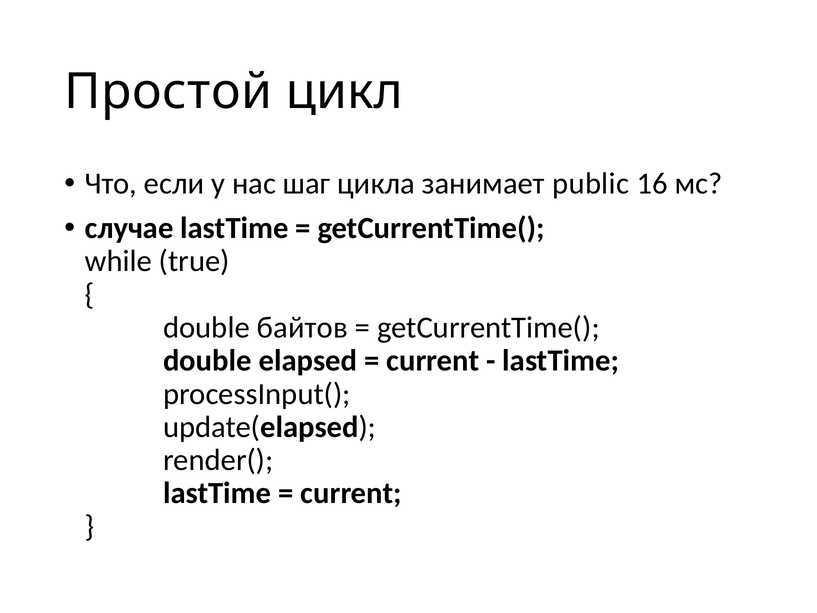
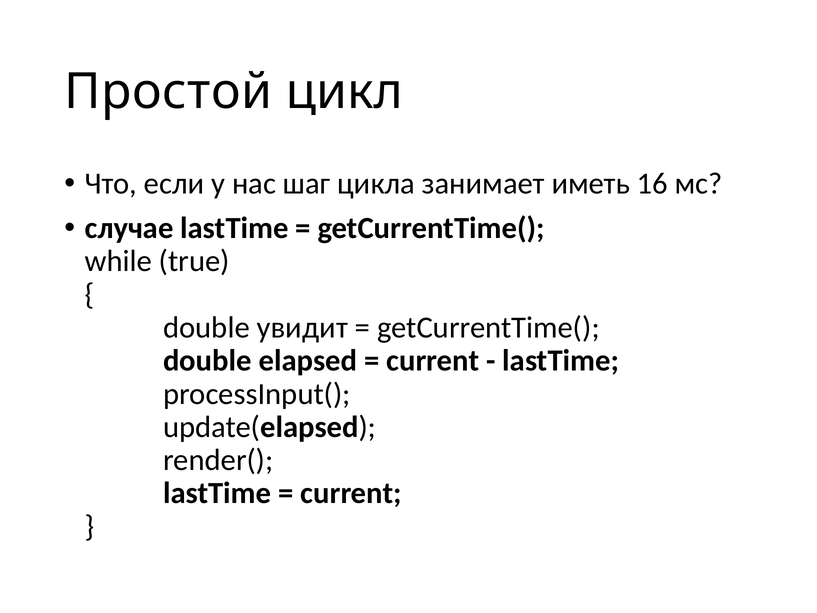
public: public -> иметь (591, 184)
байтов: байтов -> увидит (302, 327)
